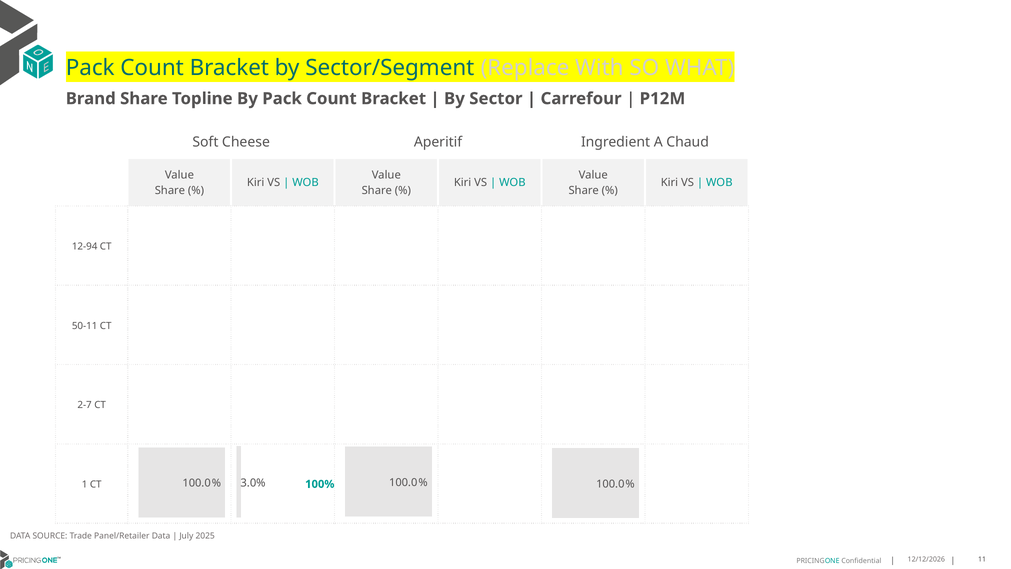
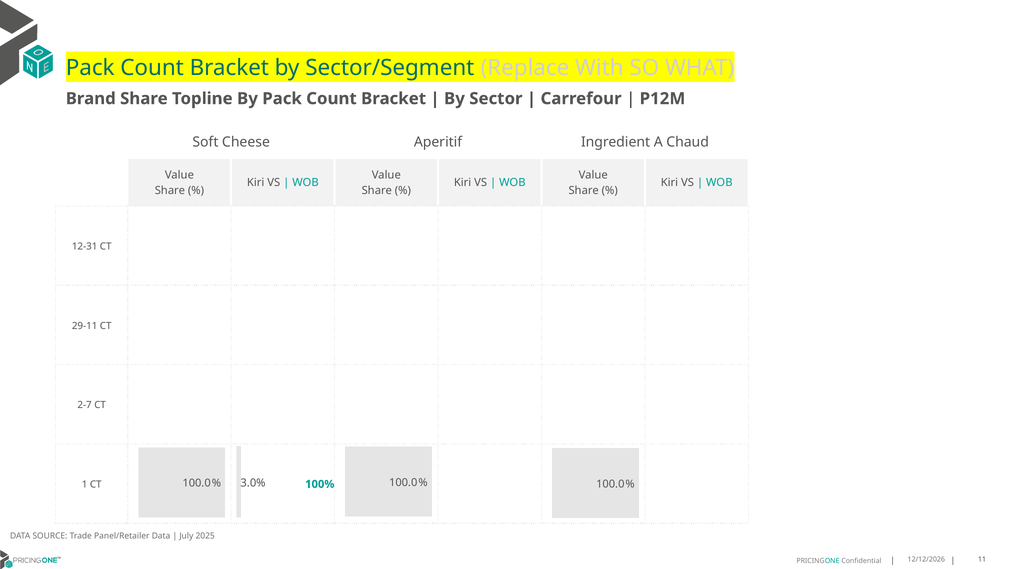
12-94: 12-94 -> 12-31 (85, 246)
50-11: 50-11 -> 29-11 (85, 326)
